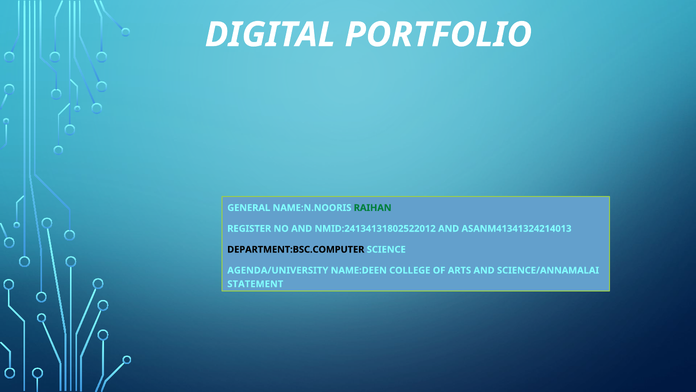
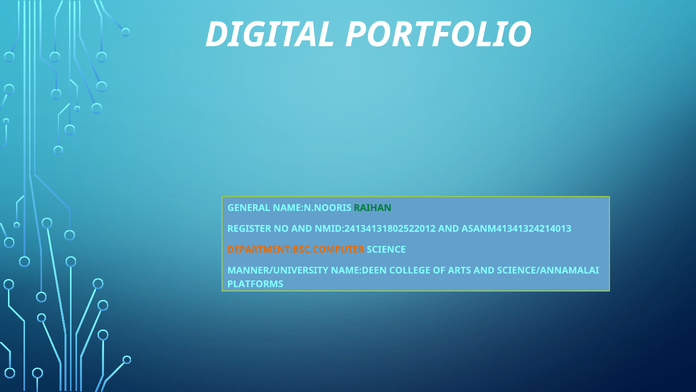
DEPARTMENT:BSC.COMPUTER colour: black -> orange (296, 249)
AGENDA/UNIVERSITY: AGENDA/UNIVERSITY -> MANNER/UNIVERSITY (278, 270)
STATEMENT: STATEMENT -> PLATFORMS (255, 284)
